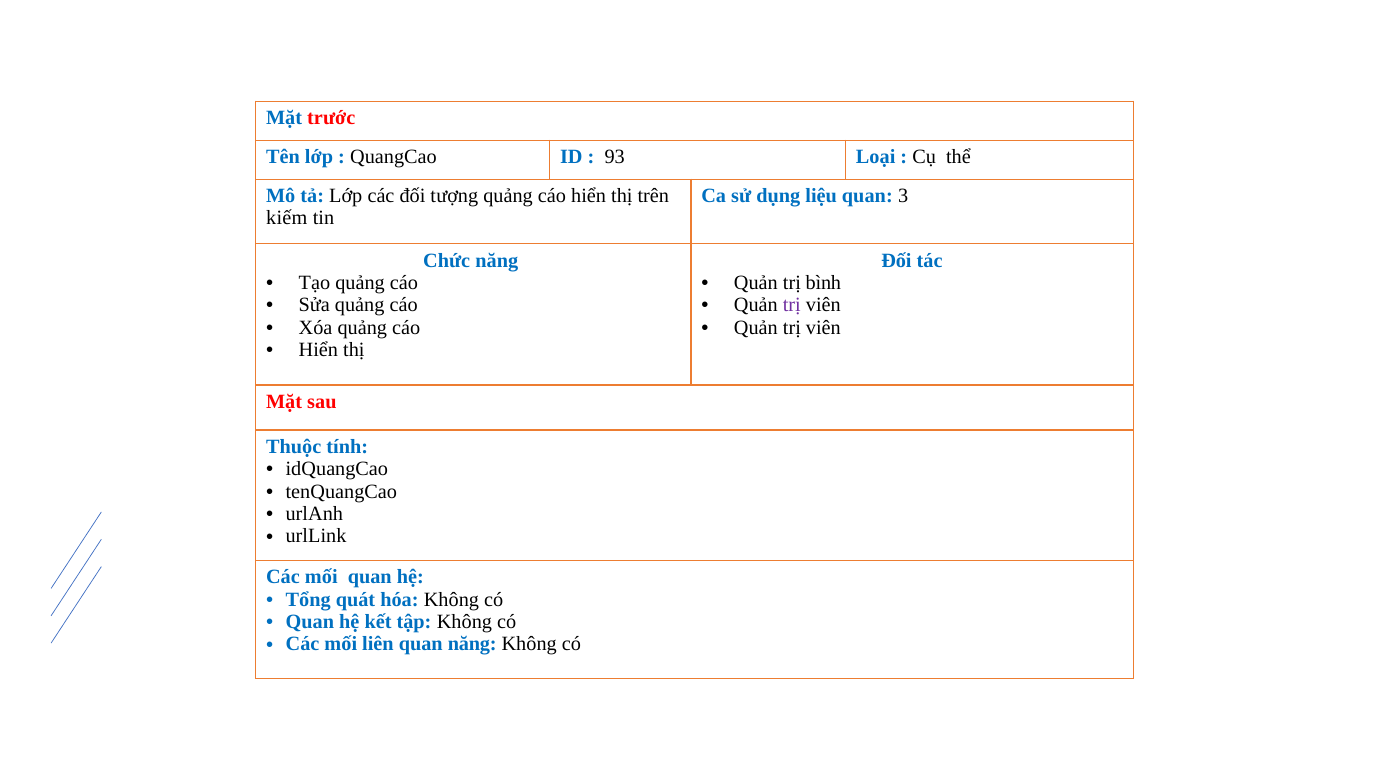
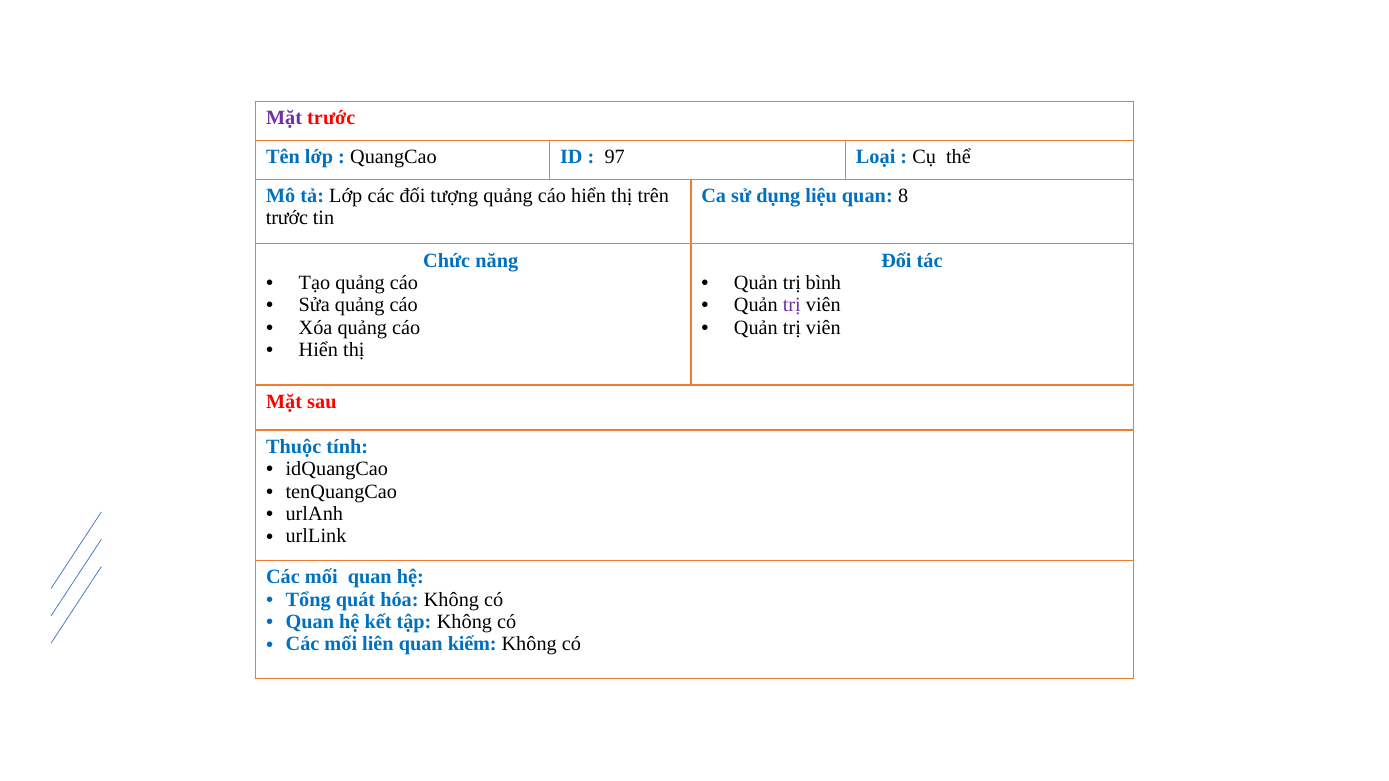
Mặt colour: blue -> purple (284, 118)
93: 93 -> 97 (615, 157)
3: 3 -> 8 (903, 196)
kiếm: kiếm -> trước (287, 218)
quan năng: năng -> kiếm (472, 644)
